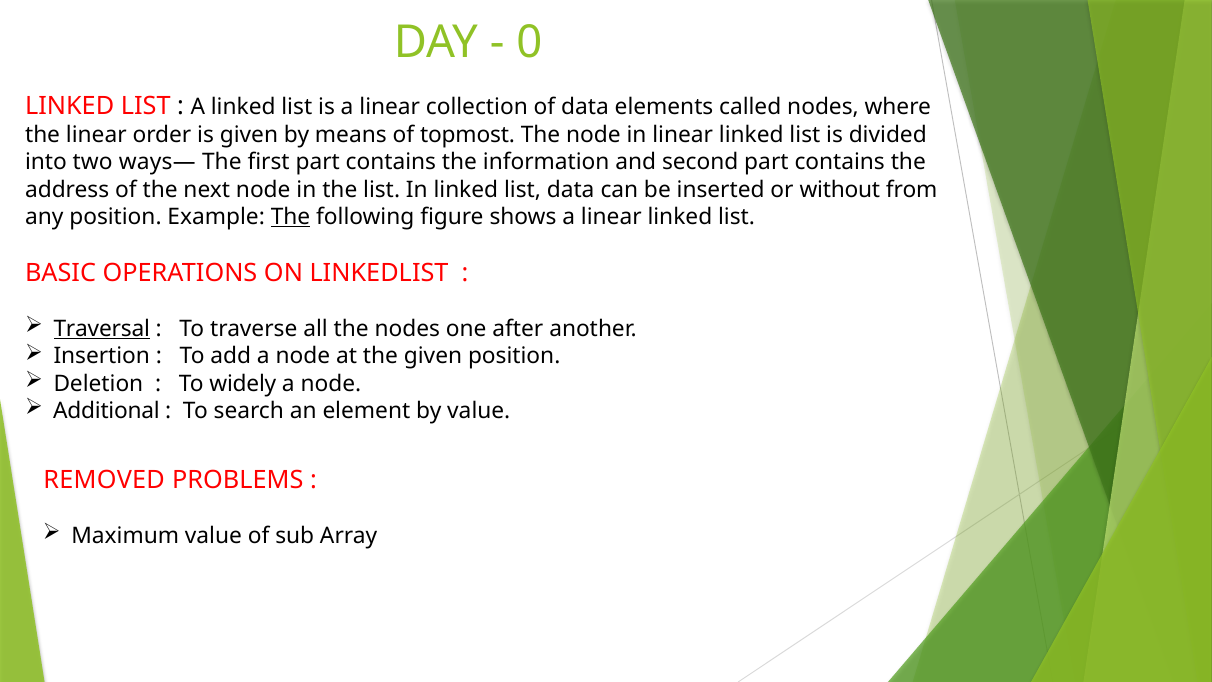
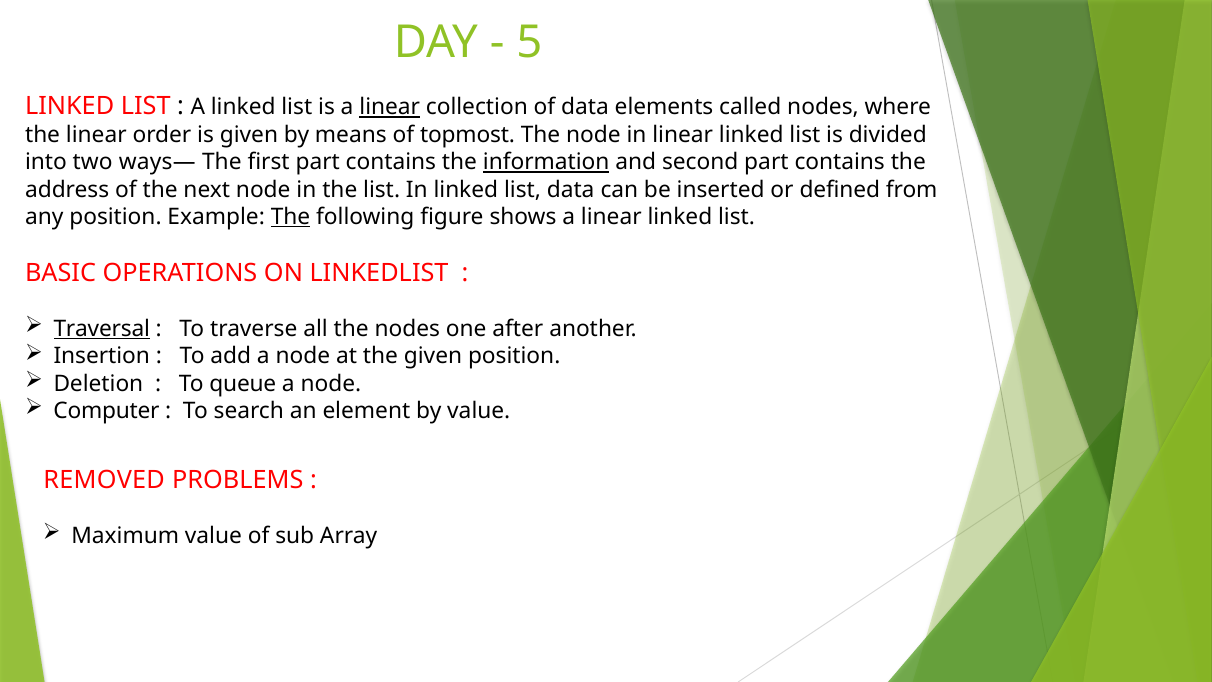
0: 0 -> 5 (529, 43)
linear underline: none -> present (390, 107)
information underline: none -> present (546, 162)
without: without -> defined (840, 189)
widely: widely -> queue (243, 383)
Additional: Additional -> Computer (106, 411)
